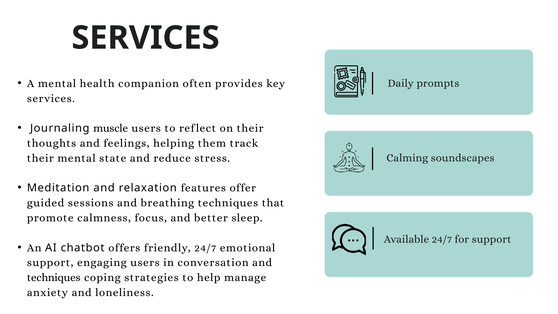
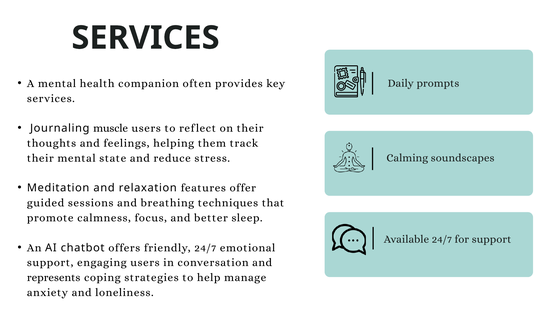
techniques: techniques -> represents (54, 277)
